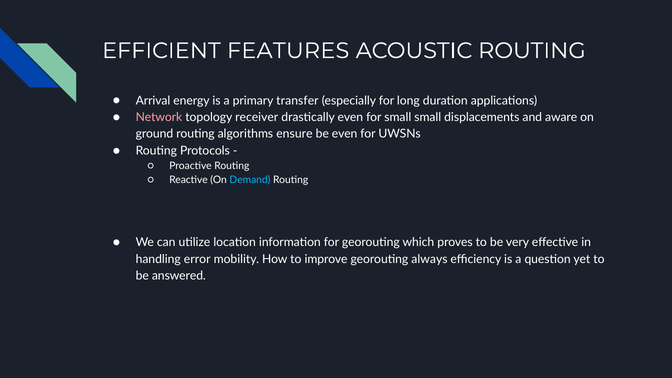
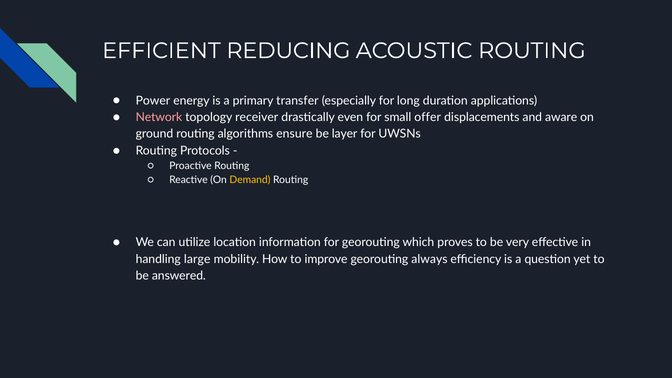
FEATURES: FEATURES -> REDUCING (288, 51)
Arrival: Arrival -> Power (153, 100)
small small: small -> offer (428, 117)
be even: even -> layer (345, 134)
Demand colour: light blue -> yellow (250, 180)
error: error -> large (197, 259)
